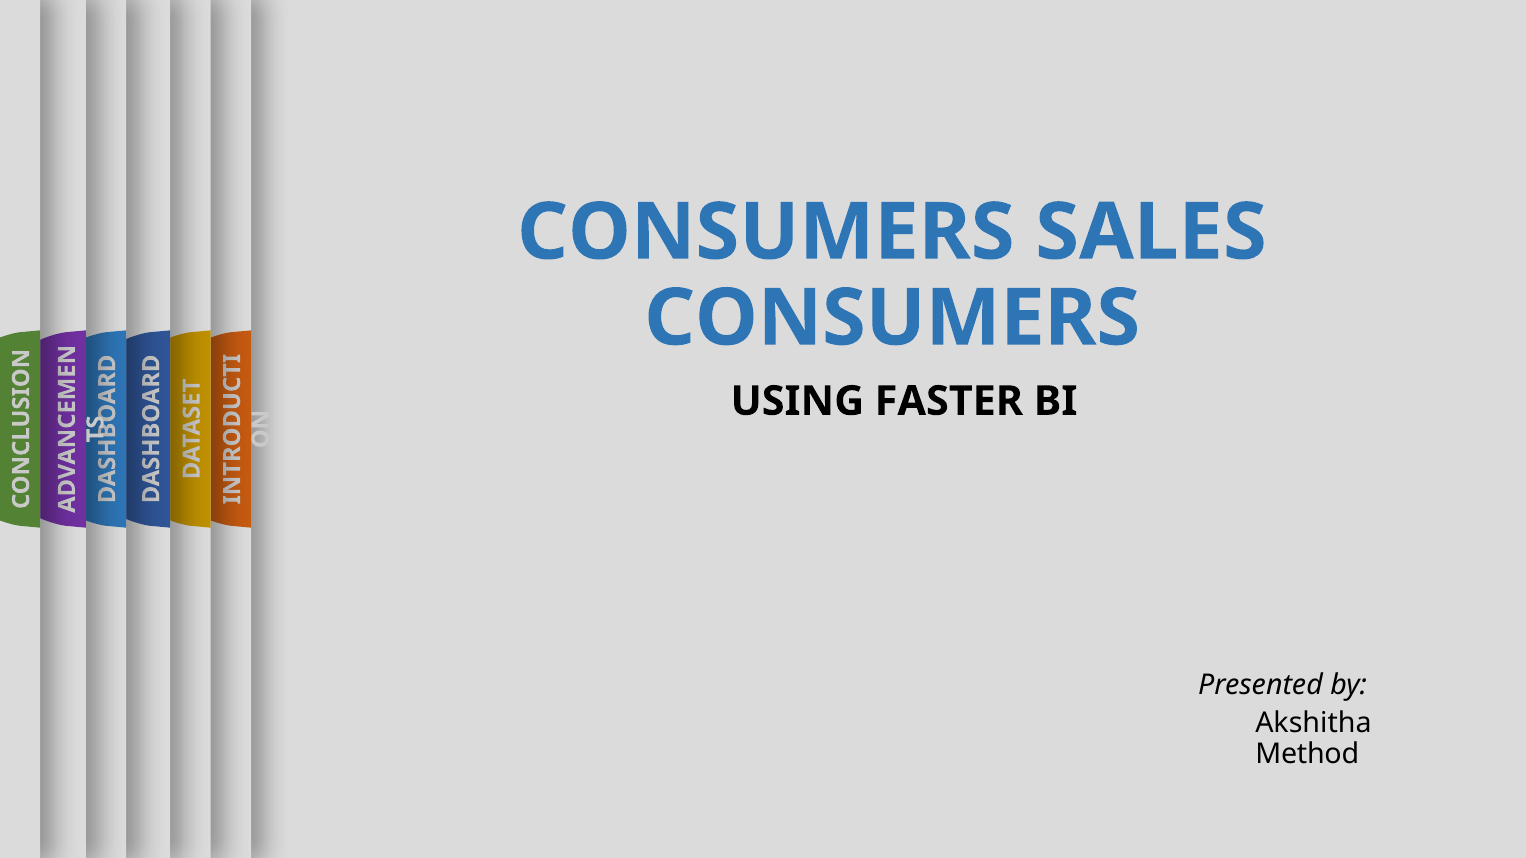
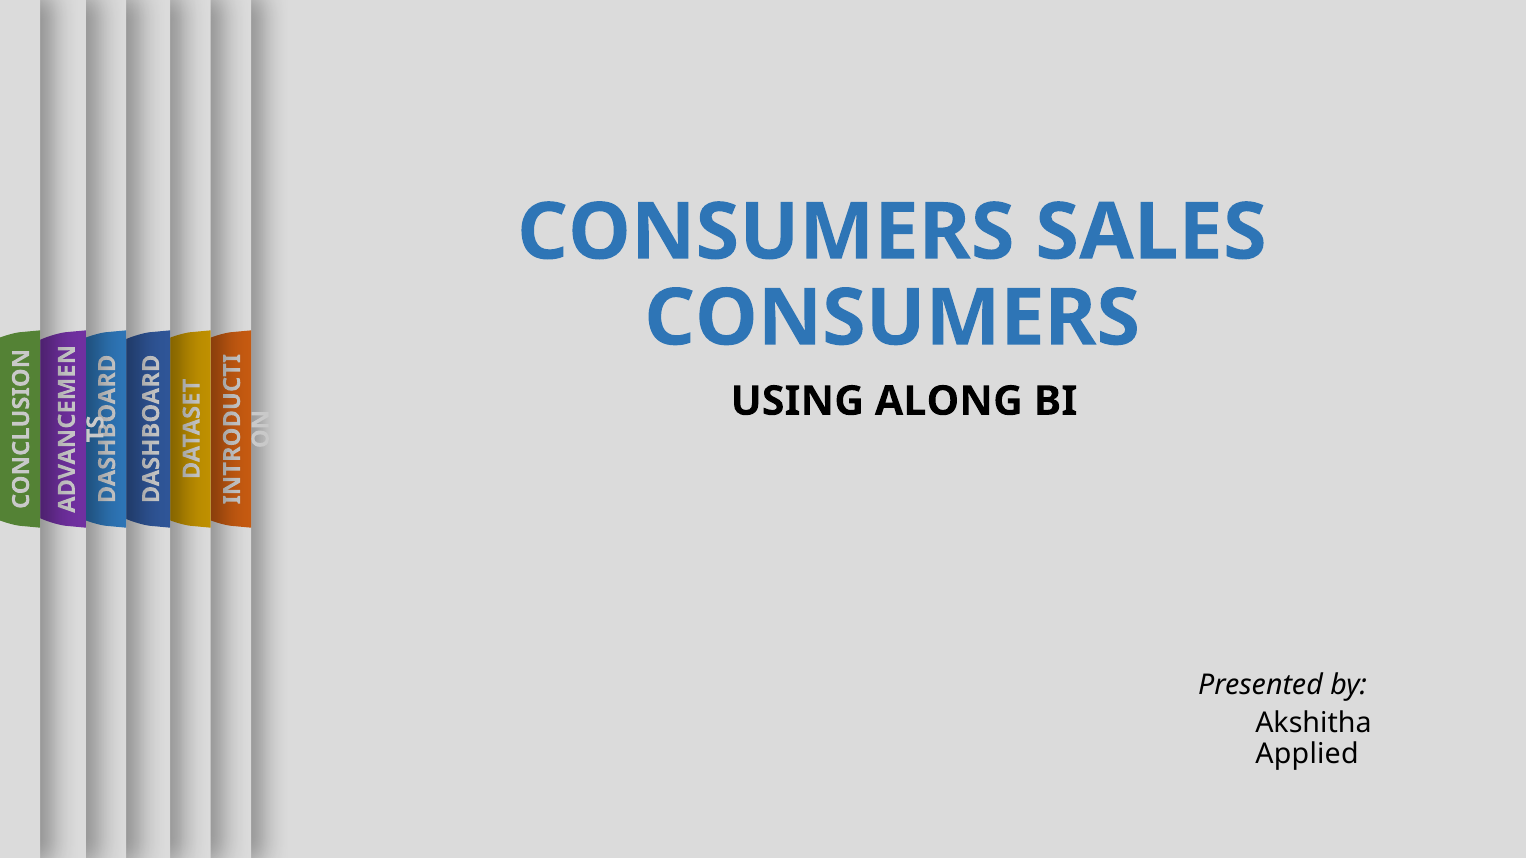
FASTER: FASTER -> ALONG (949, 401)
Method: Method -> Applied (1307, 755)
